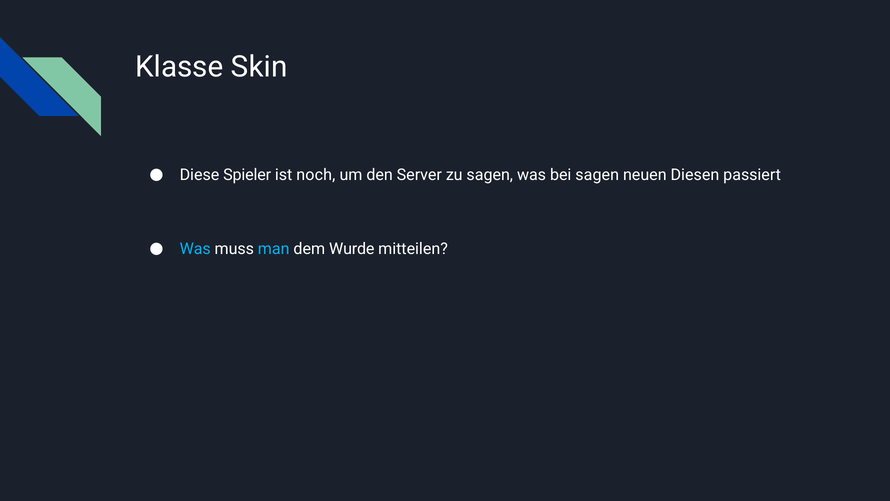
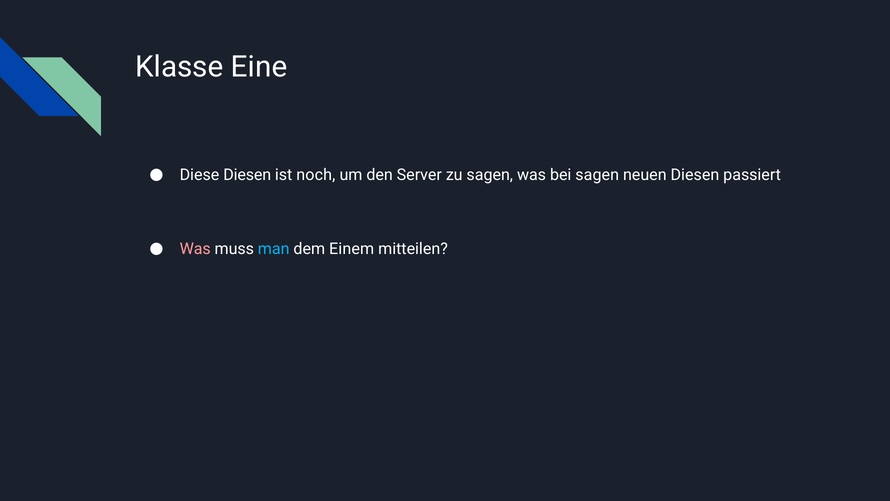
Skin: Skin -> Eine (259, 67)
Diese Spieler: Spieler -> Diesen (247, 175)
Was colour: light blue -> pink (195, 249)
Wurde: Wurde -> Einem (352, 249)
